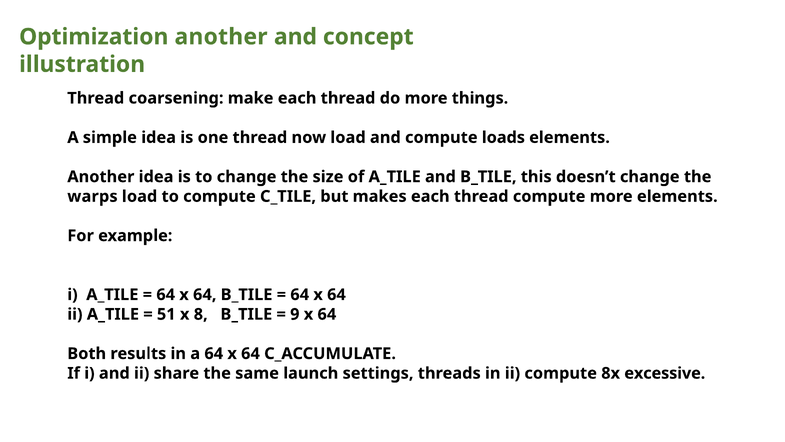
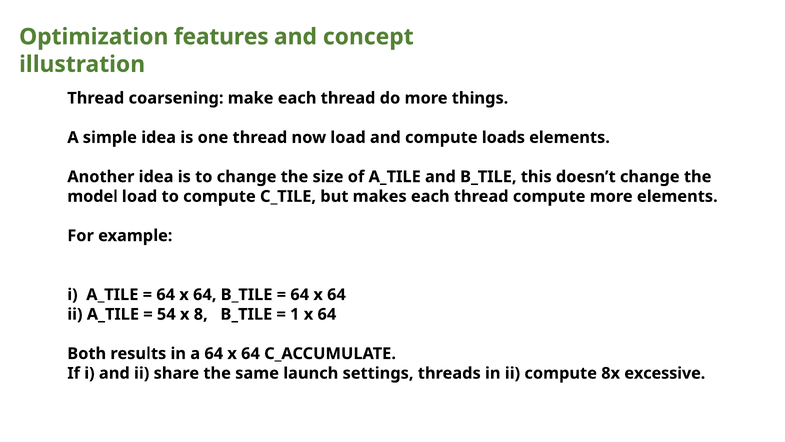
Optimization another: another -> features (221, 37)
warps: warps -> model (93, 196)
51: 51 -> 54 (166, 314)
9: 9 -> 1 (295, 314)
